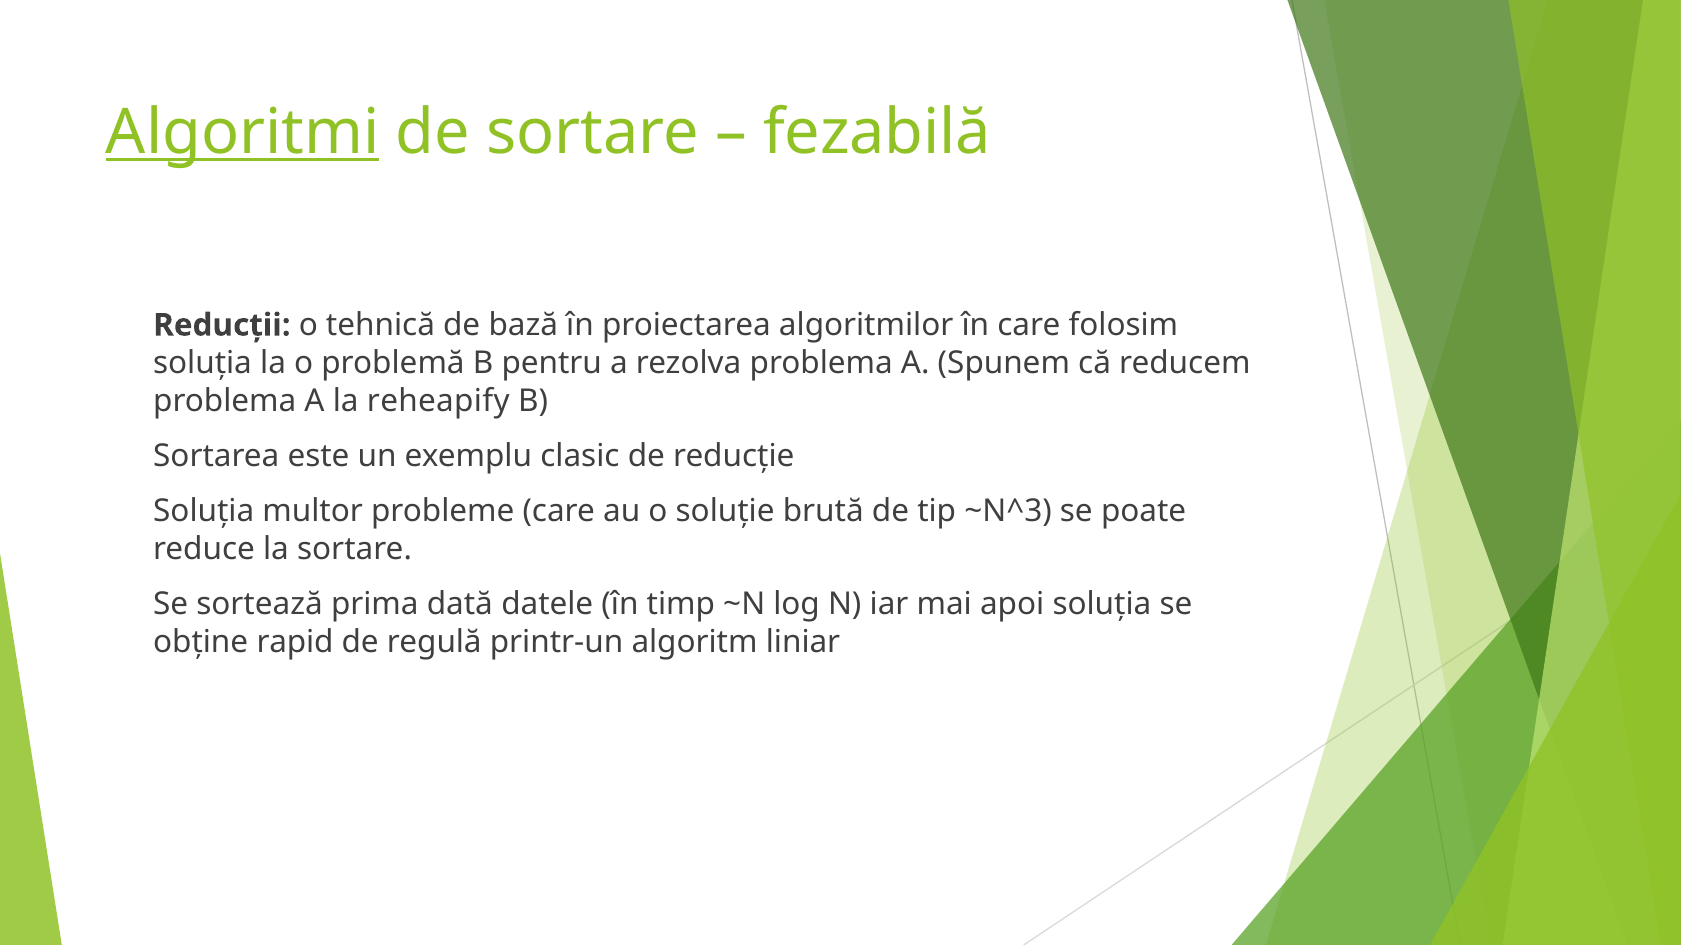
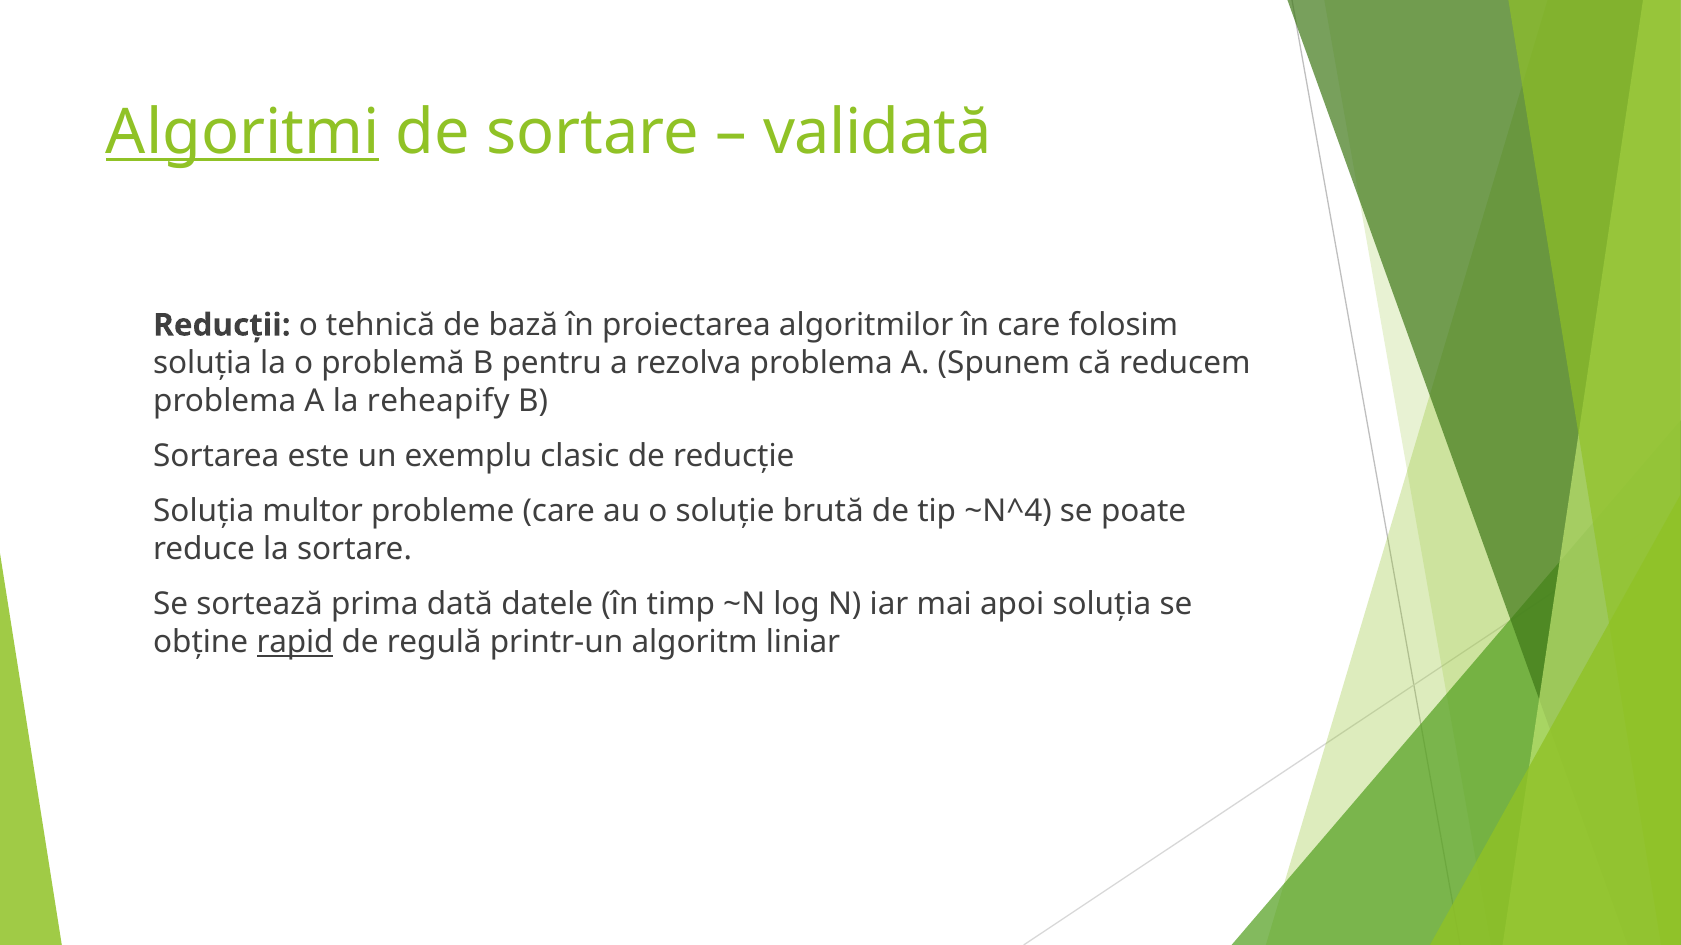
fezabilă: fezabilă -> validată (877, 133)
~N^3: ~N^3 -> ~N^4 (1008, 512)
rapid underline: none -> present (295, 643)
